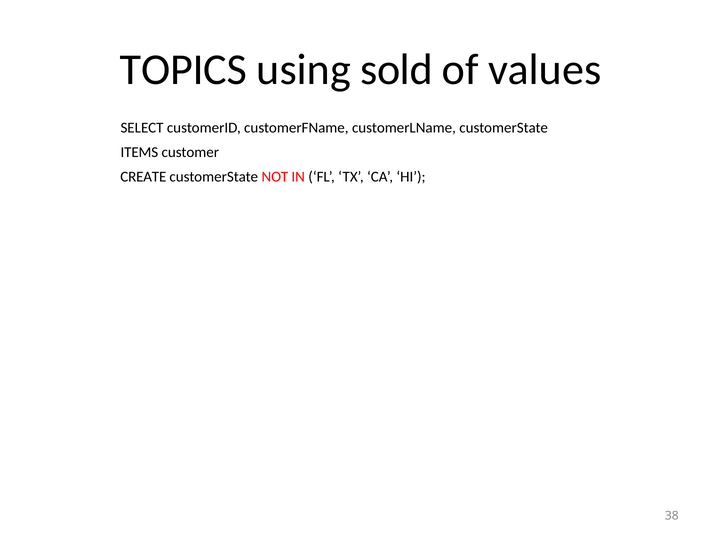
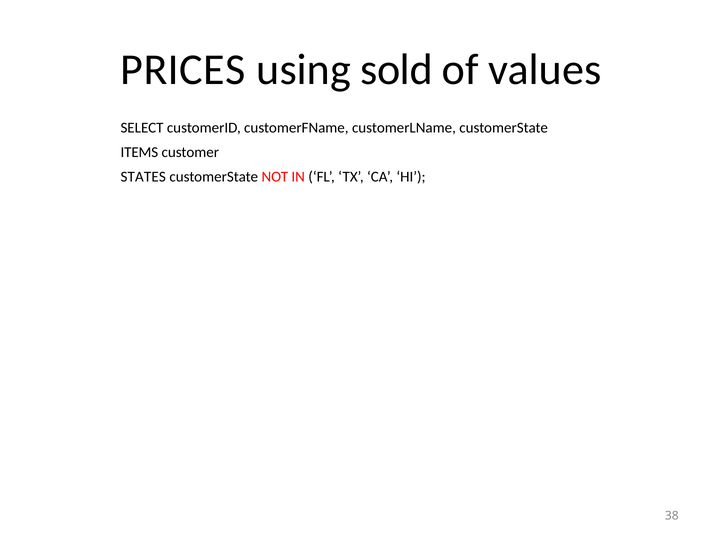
TOPICS: TOPICS -> PRICES (183, 70)
CREATE: CREATE -> STATES (143, 177)
